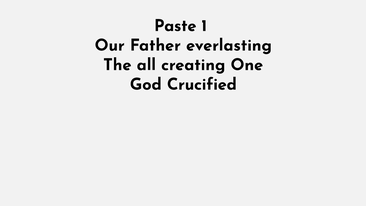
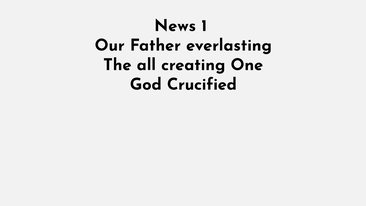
Paste: Paste -> News (175, 26)
